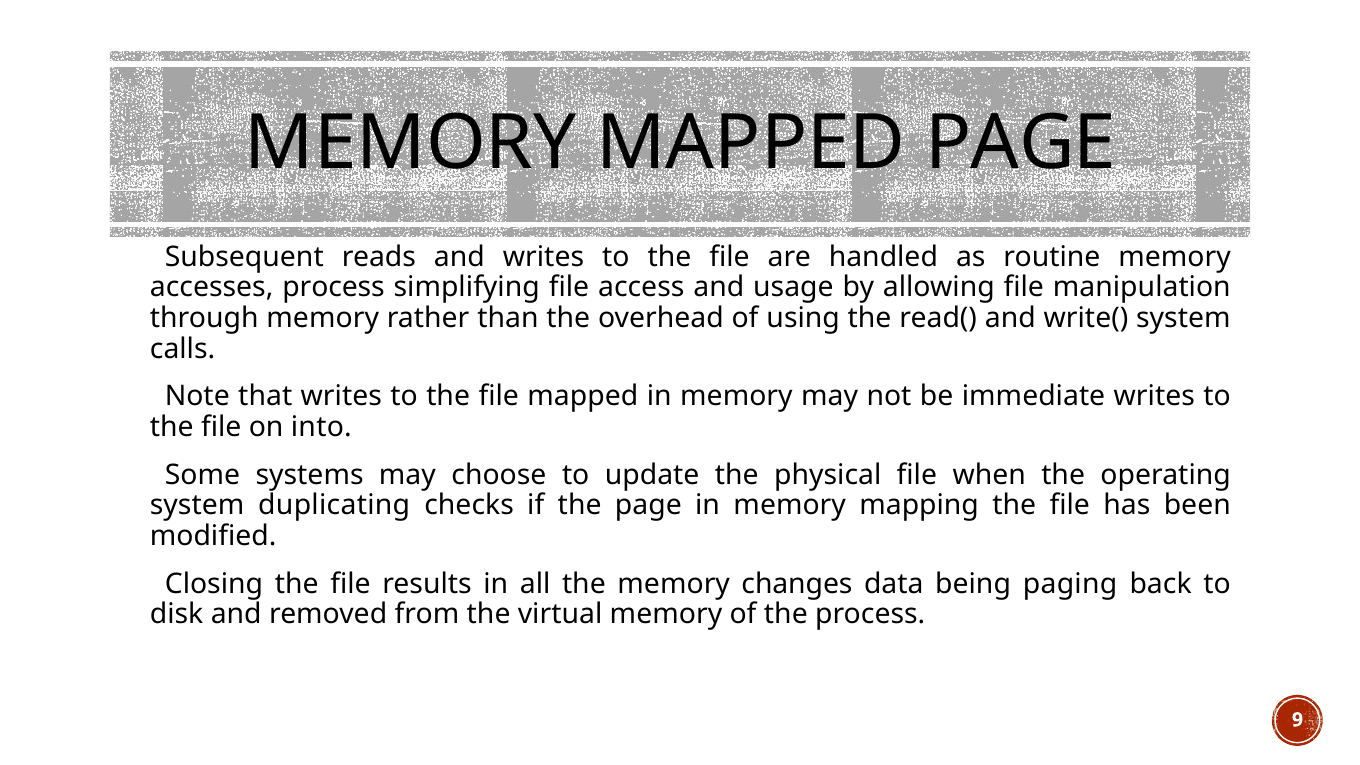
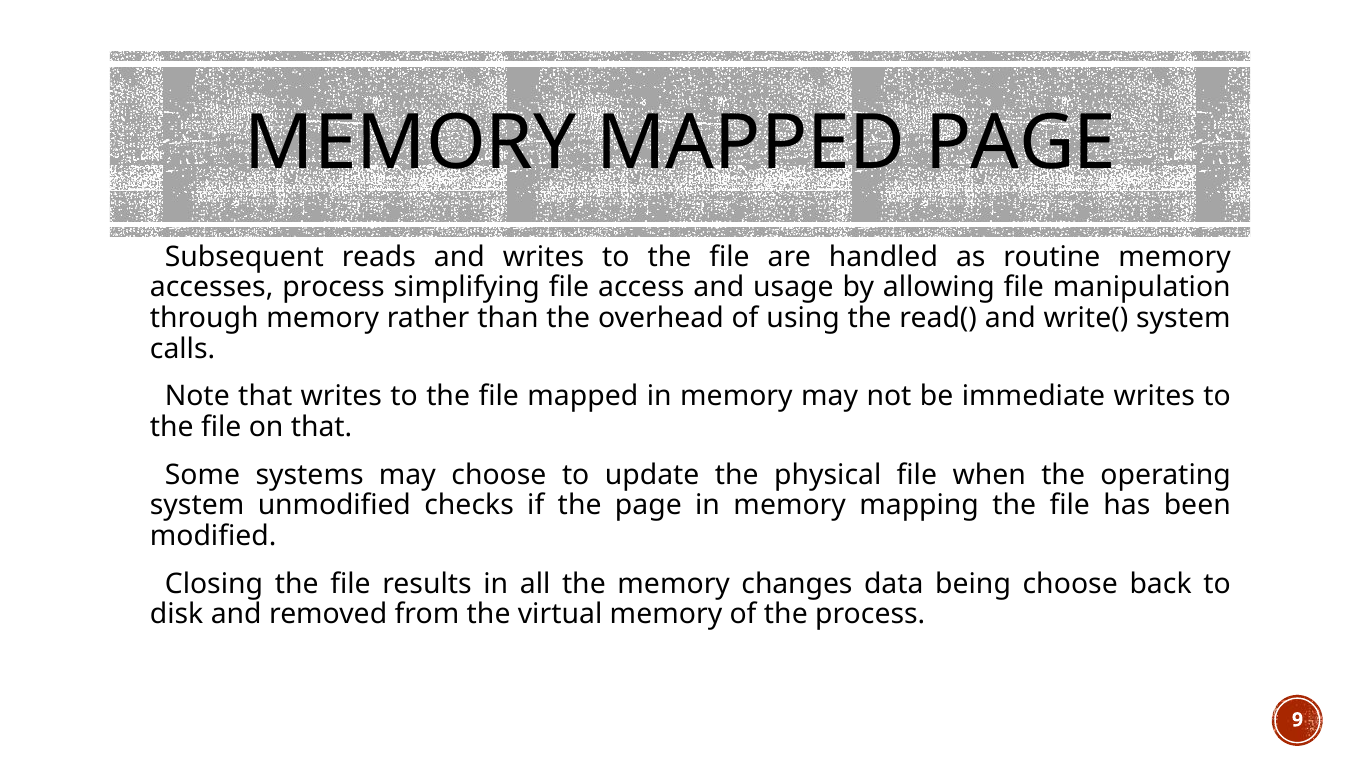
on into: into -> that (322, 427)
duplicating: duplicating -> unmodified (334, 505)
being paging: paging -> choose (1070, 584)
